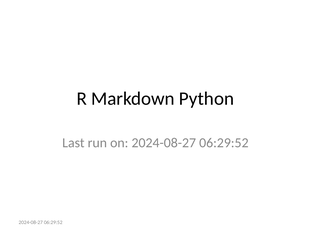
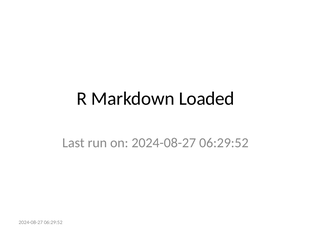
Python: Python -> Loaded (207, 99)
